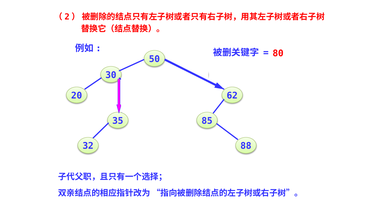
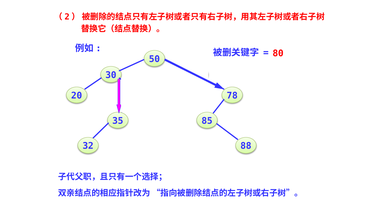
62: 62 -> 78 (232, 96)
